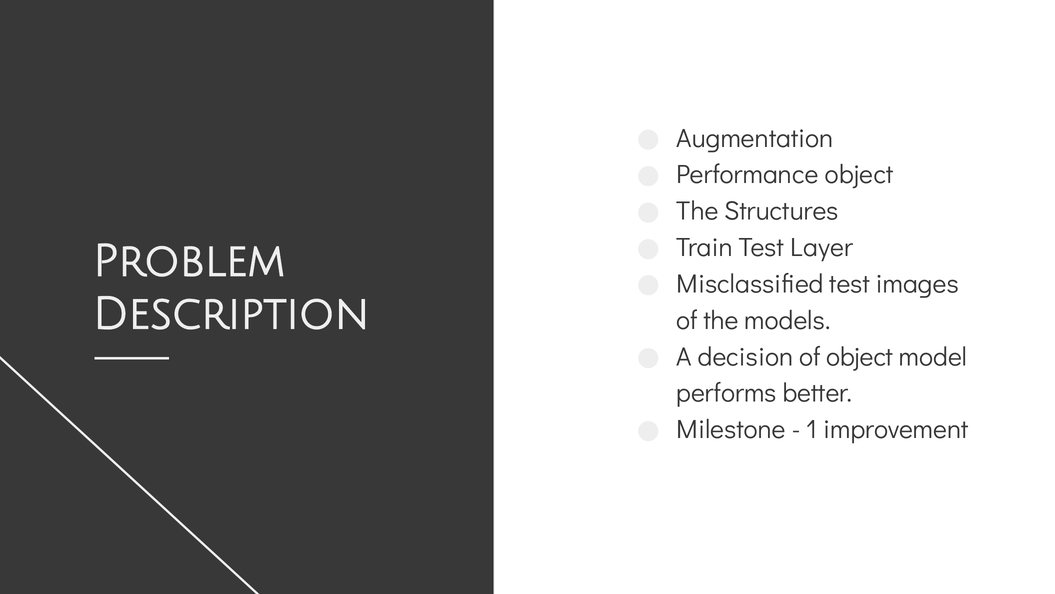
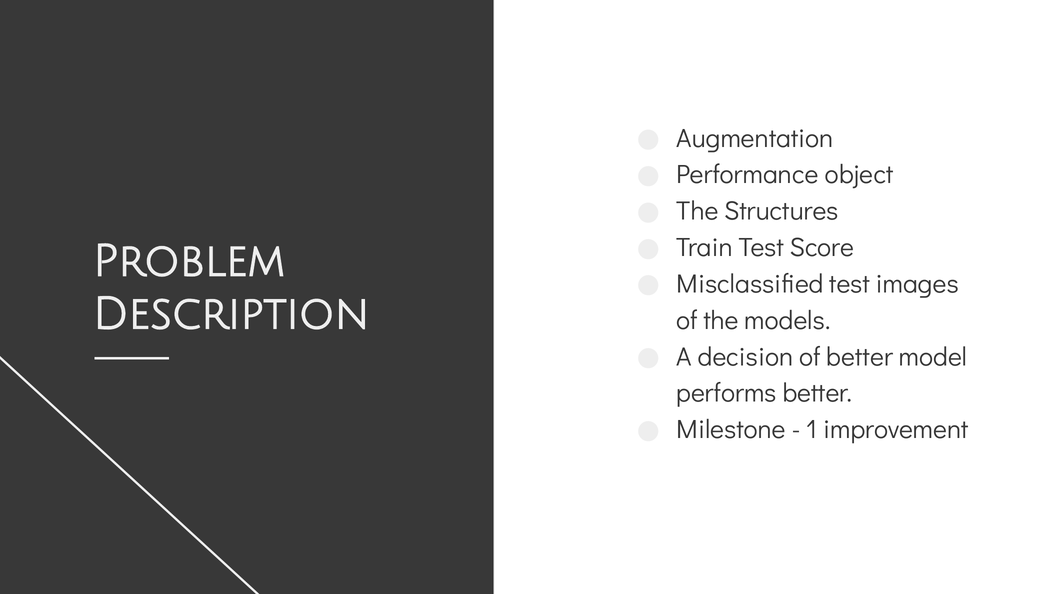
Layer: Layer -> Score (822, 247)
of object: object -> better (860, 357)
